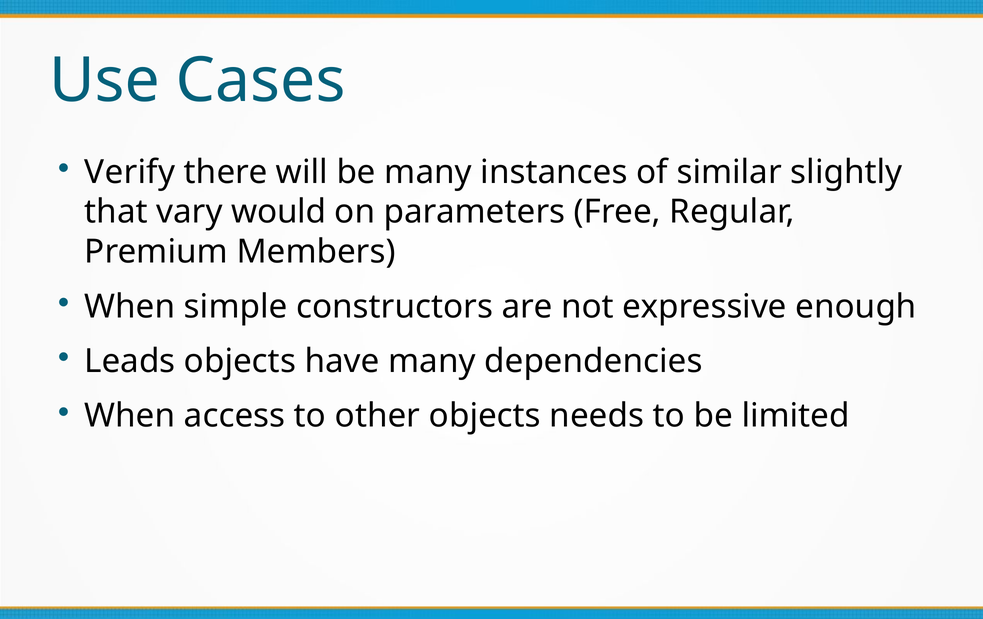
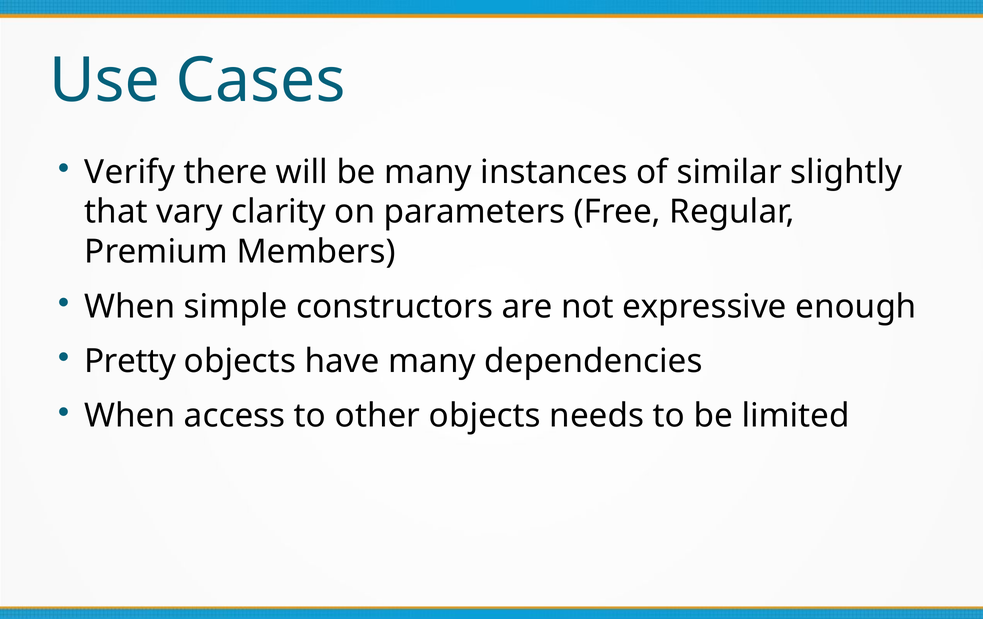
would: would -> clarity (279, 212)
Leads: Leads -> Pretty (130, 361)
